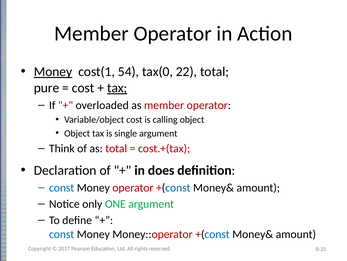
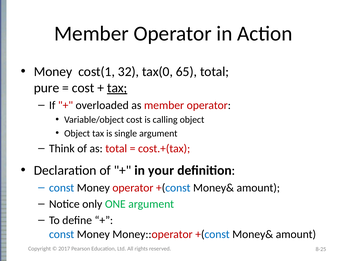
Money underline: present -> none (53, 72)
54: 54 -> 32 (128, 72)
22: 22 -> 65 (186, 72)
does: does -> your (161, 170)
